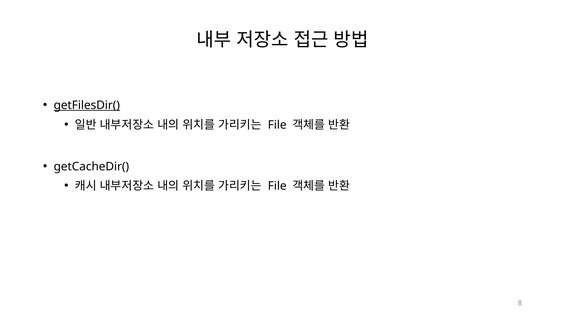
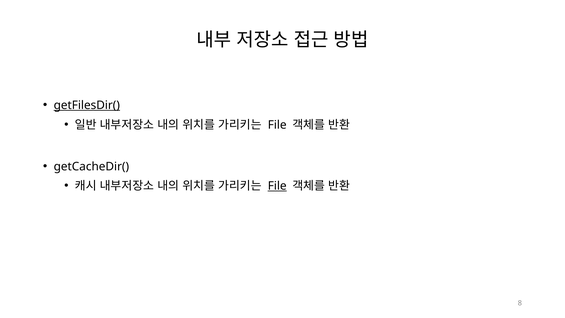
File underline: none -> present (277, 186)
